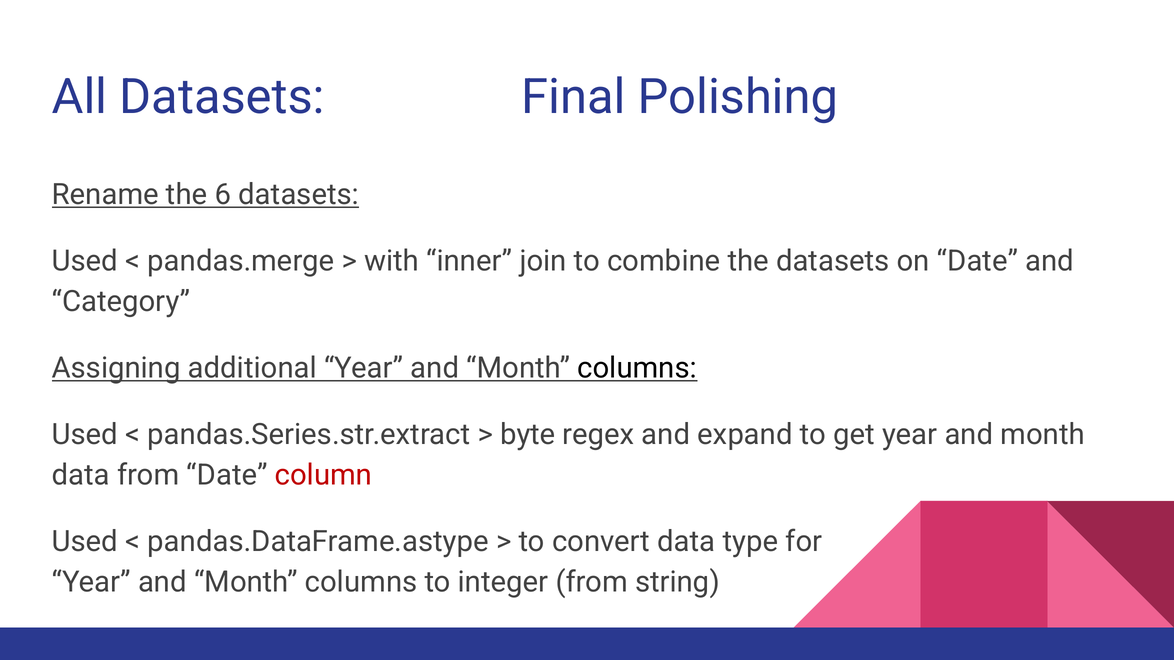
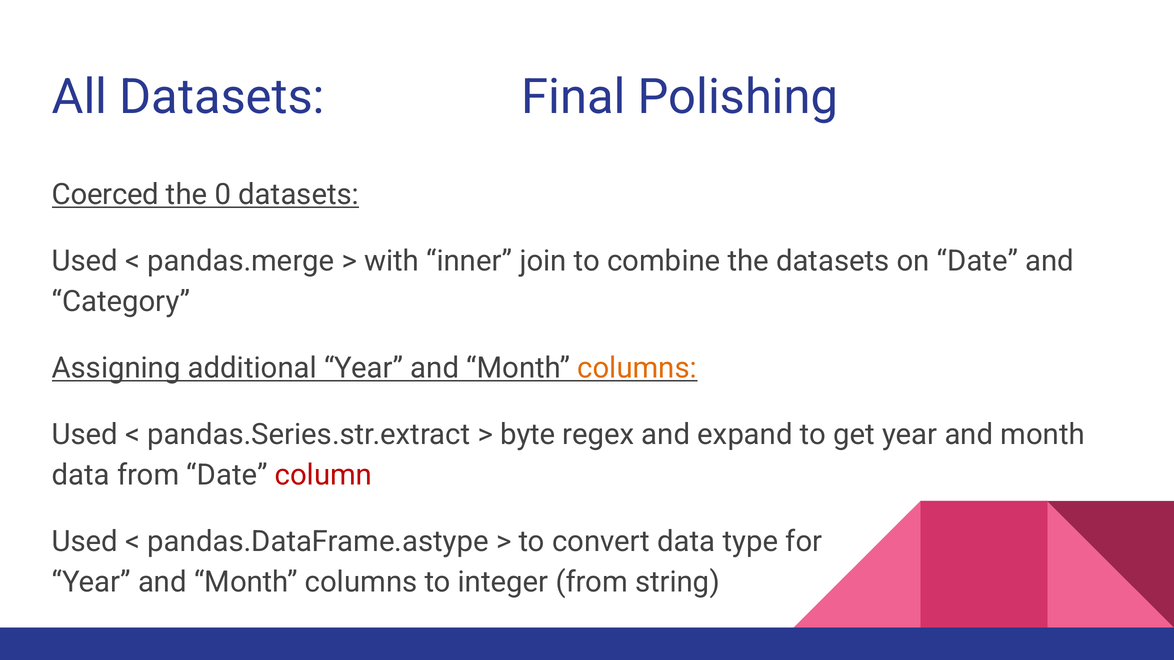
Rename: Rename -> Coerced (105, 195)
6: 6 -> 0 (223, 195)
columns colour: black -> orange (637, 368)
